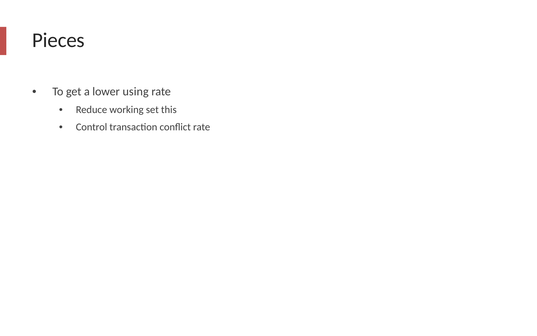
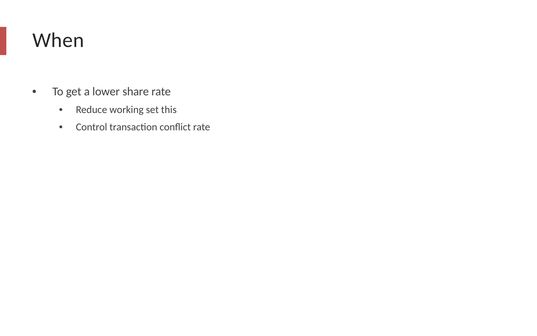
Pieces: Pieces -> When (58, 40)
using: using -> share (136, 91)
